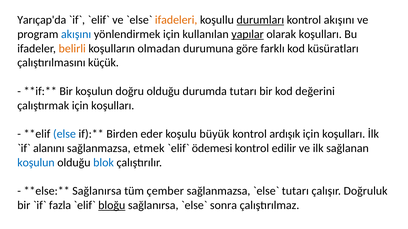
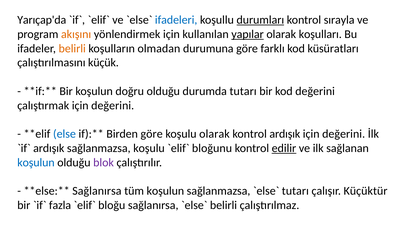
ifadeleri colour: orange -> blue (176, 20)
kontrol akışını: akışını -> sırayla (339, 20)
akışını colour: blue -> orange (76, 34)
çalıştırmak için koşulları: koşulları -> değerini (113, 106)
Birden eder: eder -> göre (152, 134)
koşulu büyük: büyük -> olarak (214, 134)
koşulları: koşulları -> değerini (344, 134)
alanını: alanını -> ardışık (49, 149)
sağlanmazsa etmek: etmek -> koşulu (149, 149)
ödemesi: ödemesi -> bloğunu (212, 149)
edilir underline: none -> present (284, 149)
blok colour: blue -> purple (104, 163)
tüm çember: çember -> koşulun (165, 191)
Doğruluk: Doğruluk -> Küçüktür (366, 191)
bloğu underline: present -> none (112, 206)
sonra: sonra -> belirli (223, 206)
